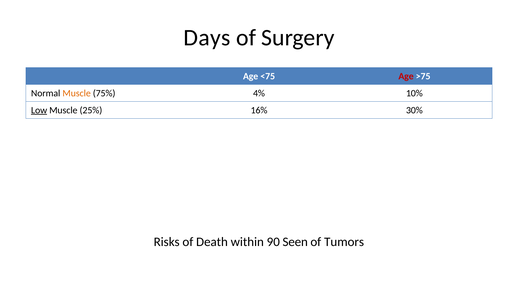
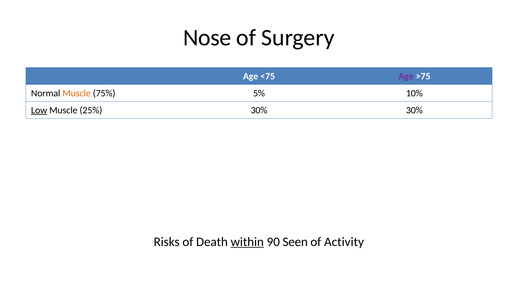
Days: Days -> Nose (207, 38)
Age colour: red -> purple (406, 76)
4%: 4% -> 5% (259, 93)
25% 16%: 16% -> 30% (259, 110)
within underline: none -> present (247, 242)
Tumors: Tumors -> Activity (344, 242)
